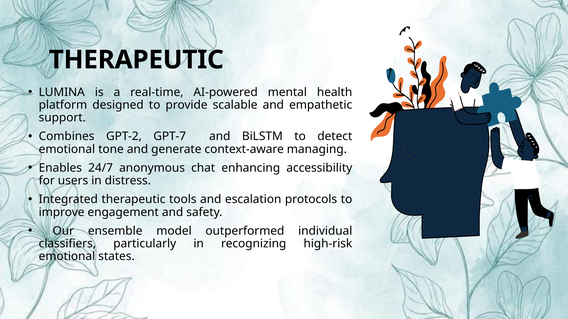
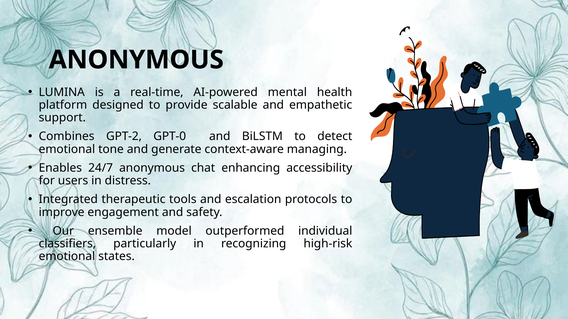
THERAPEUTIC: THERAPEUTIC -> ANONYMOUS (136, 60)
GPT-7: GPT-7 -> GPT-0 (170, 137)
